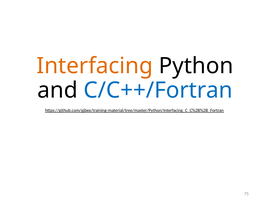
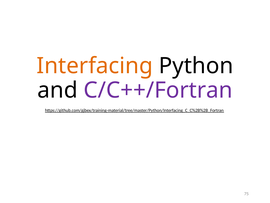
C/C++/Fortran colour: blue -> purple (158, 90)
